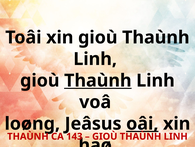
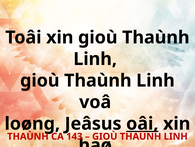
Thaùnh underline: present -> none (98, 80)
